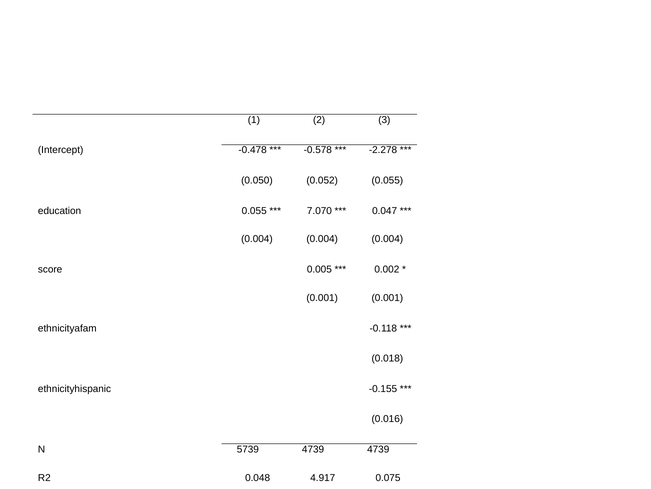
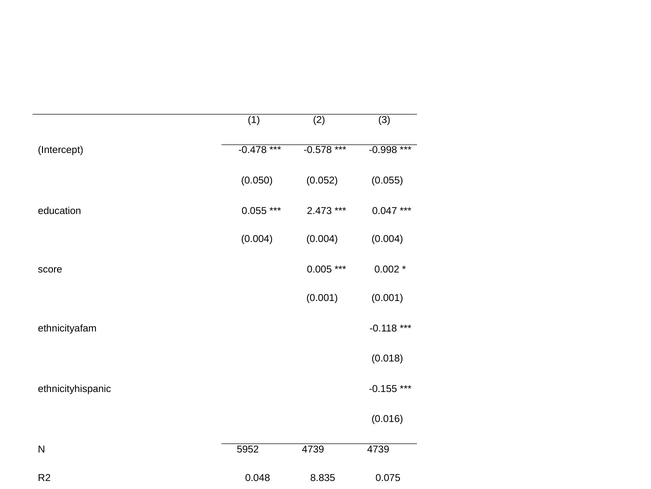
-2.278: -2.278 -> -0.998 (383, 150)
7.070: 7.070 -> 2.473 (319, 211)
5739: 5739 -> 5952 (248, 449)
4.917: 4.917 -> 8.835 (323, 477)
